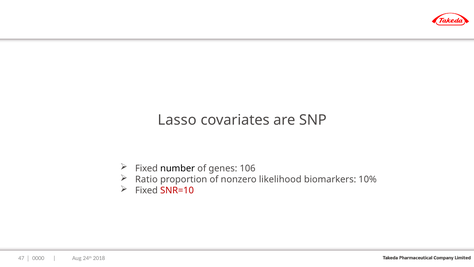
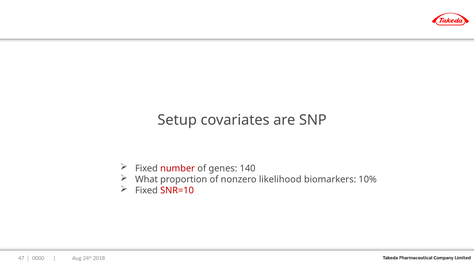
Lasso: Lasso -> Setup (177, 120)
number colour: black -> red (178, 168)
106: 106 -> 140 (248, 168)
Ratio: Ratio -> What (146, 179)
